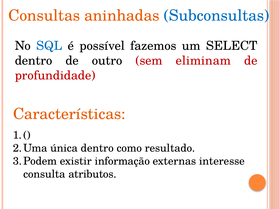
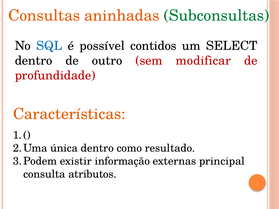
Subconsultas colour: blue -> green (216, 16)
fazemos: fazemos -> contidos (153, 46)
eliminam: eliminam -> modificar (203, 61)
interesse: interesse -> principal (222, 161)
